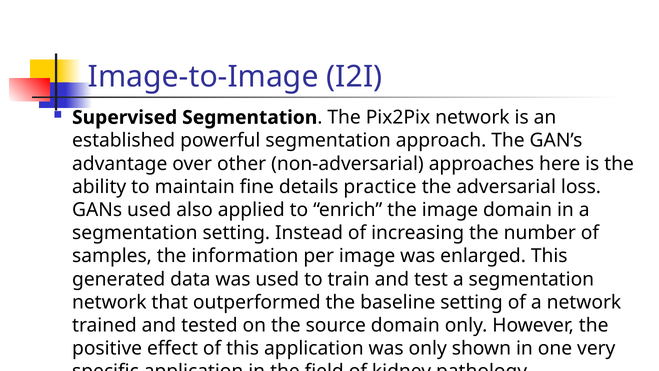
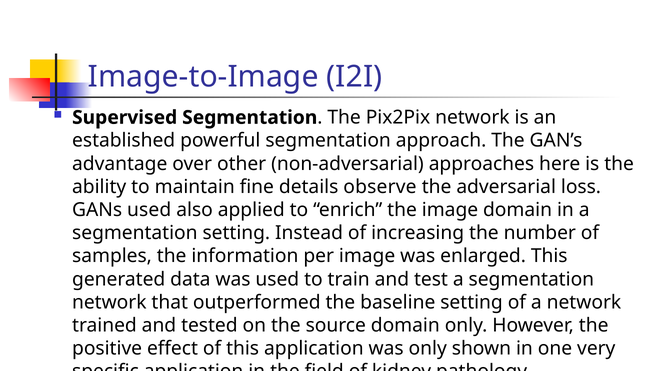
practice: practice -> observe (380, 187)
